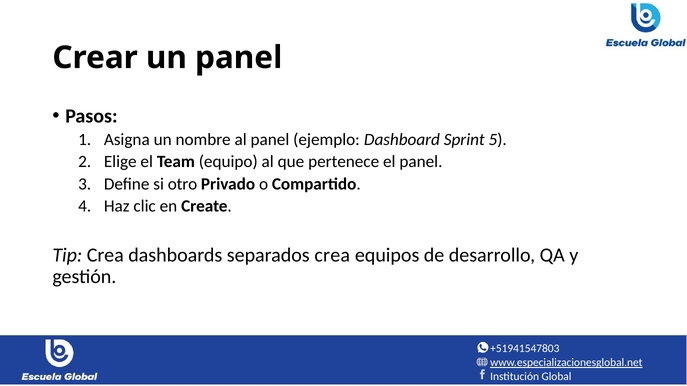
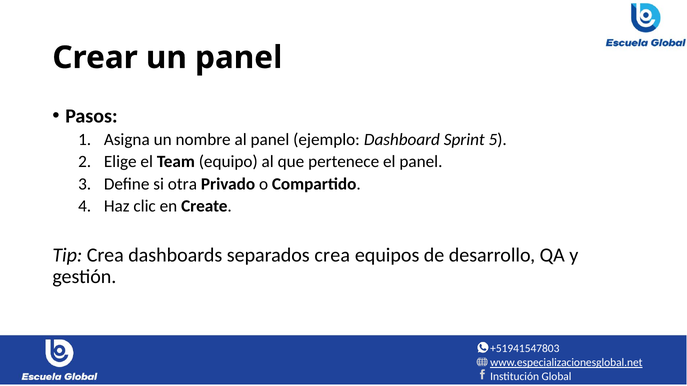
otro: otro -> otra (182, 184)
